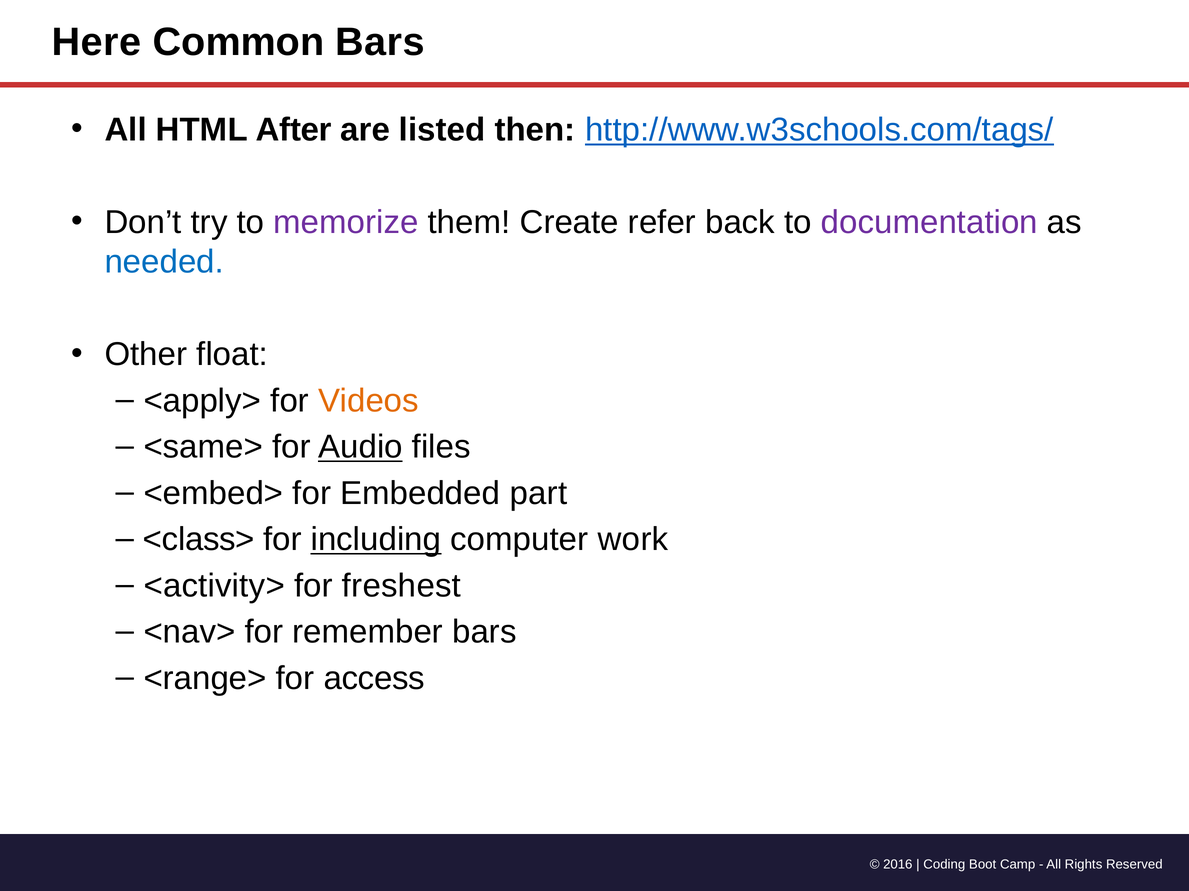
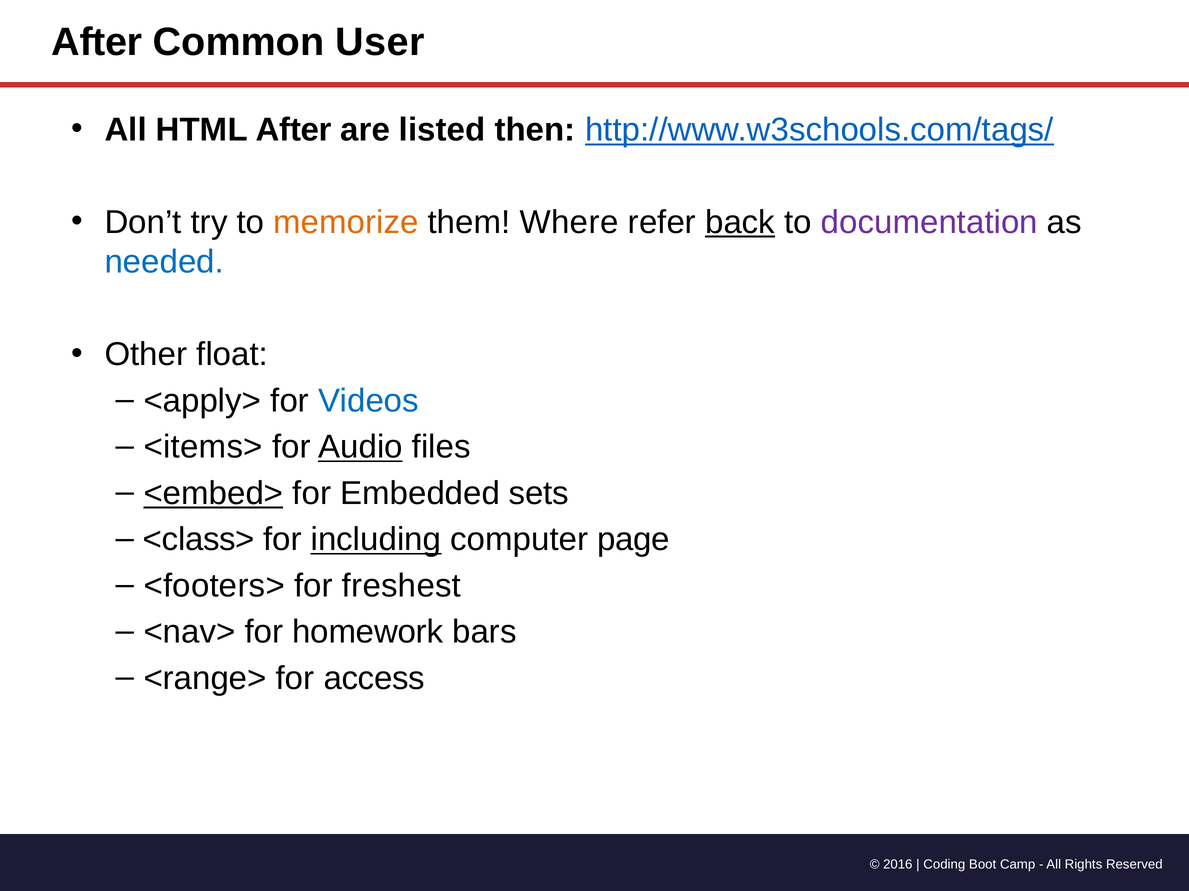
Here: Here -> After (97, 42)
Common Bars: Bars -> User (380, 42)
memorize colour: purple -> orange (346, 223)
Create: Create -> Where (569, 223)
back underline: none -> present (740, 223)
Videos colour: orange -> blue (368, 401)
<same>: <same> -> <items> (203, 447)
<embed> underline: none -> present (213, 494)
part: part -> sets (539, 494)
work: work -> page (633, 540)
<activity>: <activity> -> <footers> (214, 586)
remember: remember -> homework (368, 633)
